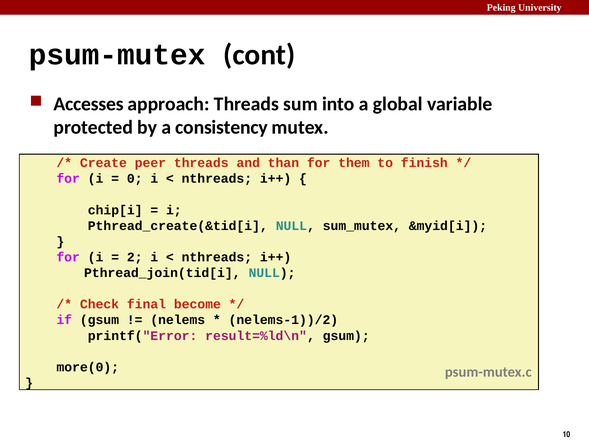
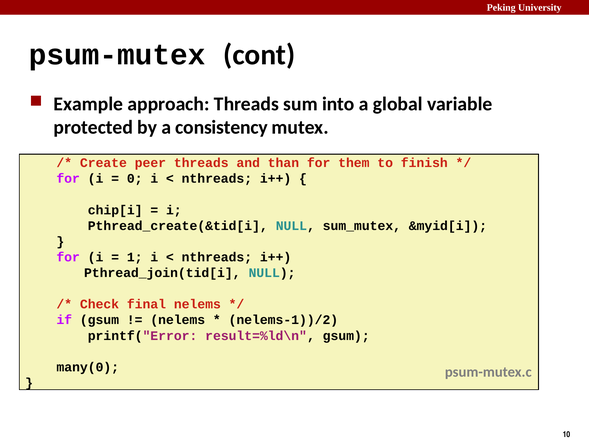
Accesses: Accesses -> Example (88, 104)
2: 2 -> 1 (135, 257)
final become: become -> nelems (197, 304)
more(0: more(0 -> many(0 (88, 367)
